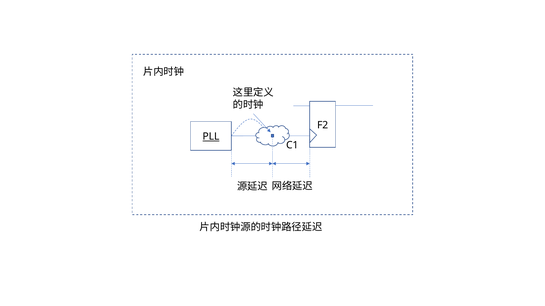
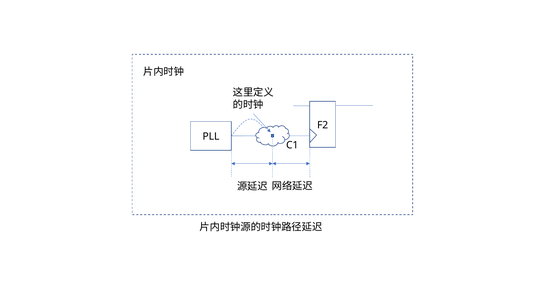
PLL underline: present -> none (211, 137)
